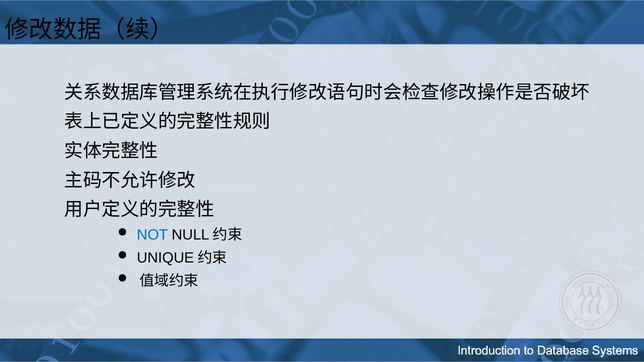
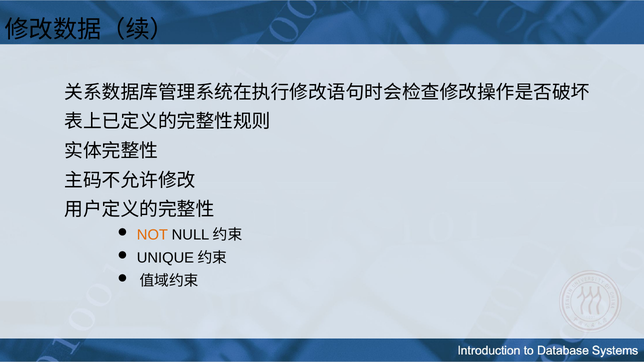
NOT colour: blue -> orange (152, 235)
